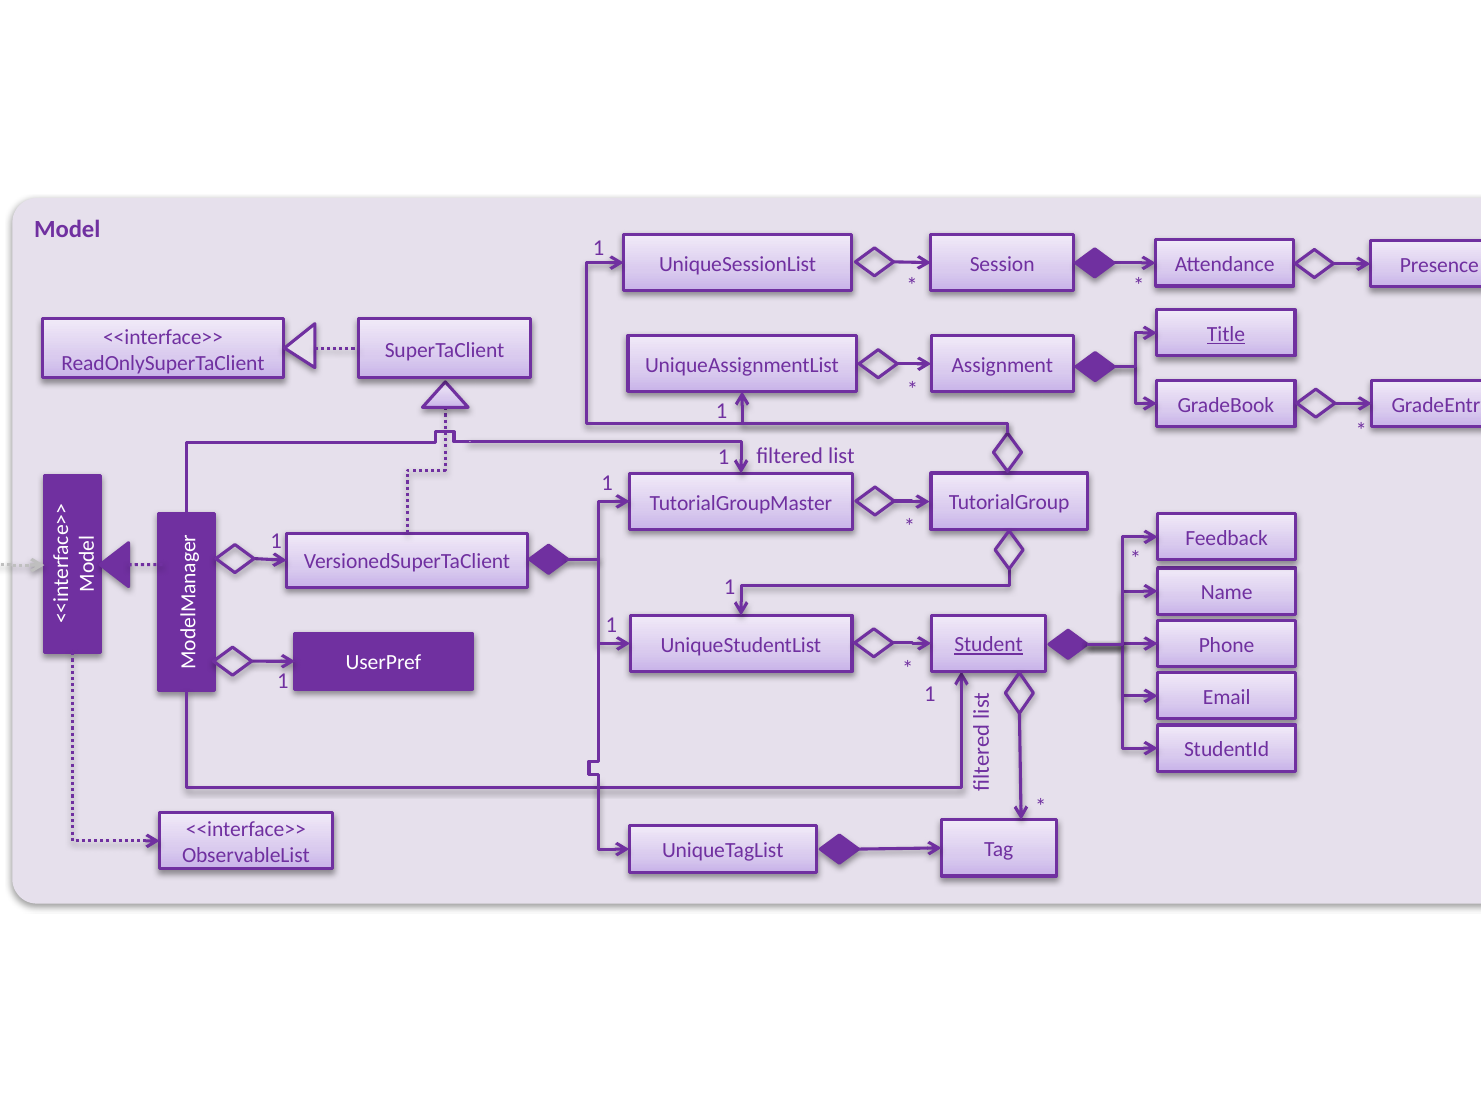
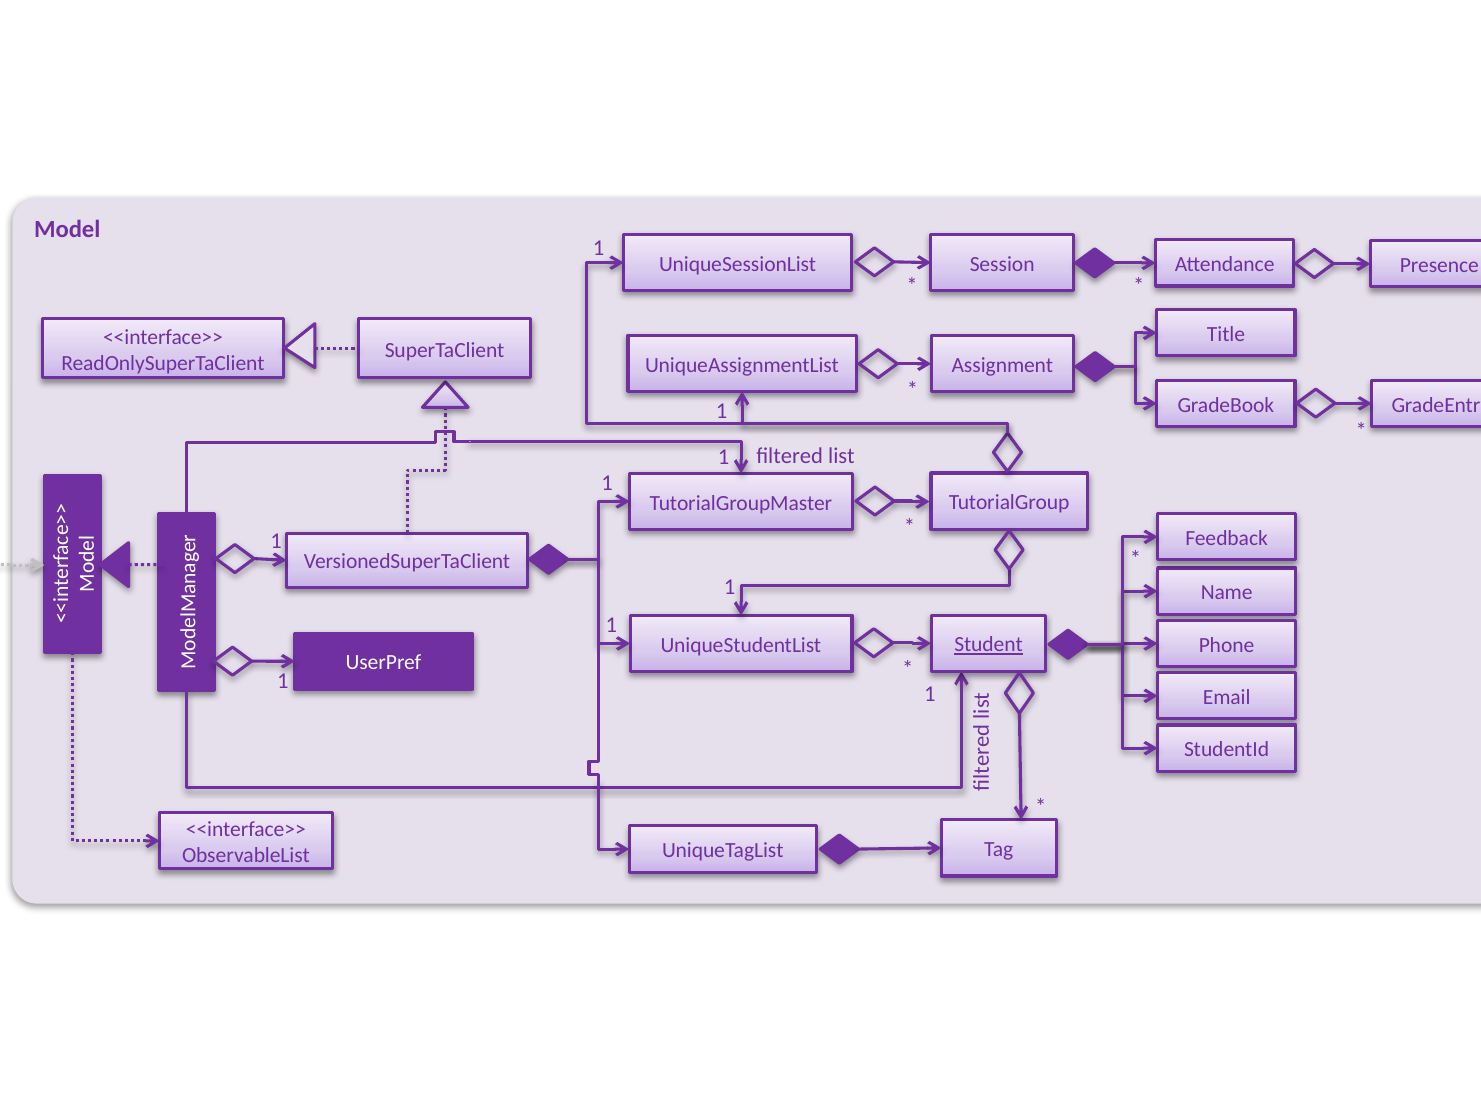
Title underline: present -> none (1226, 334)
